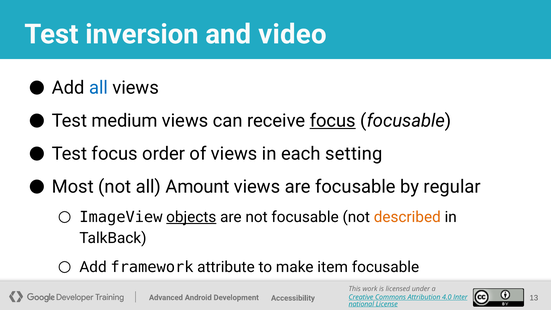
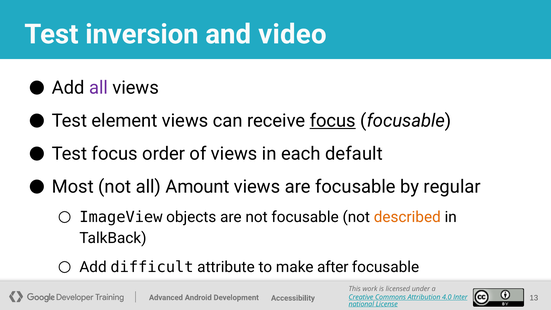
all colour: blue -> purple (99, 88)
medium: medium -> element (124, 121)
setting: setting -> default (354, 154)
objects underline: present -> none (191, 217)
framework: framework -> difficult (152, 267)
item: item -> after (333, 267)
